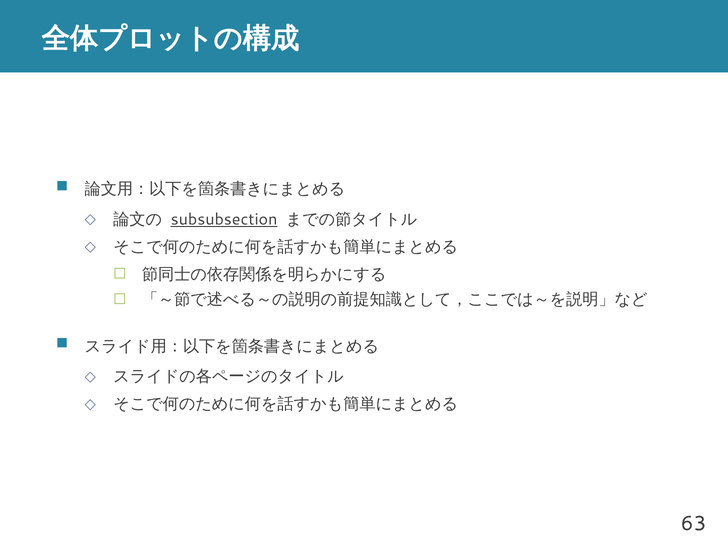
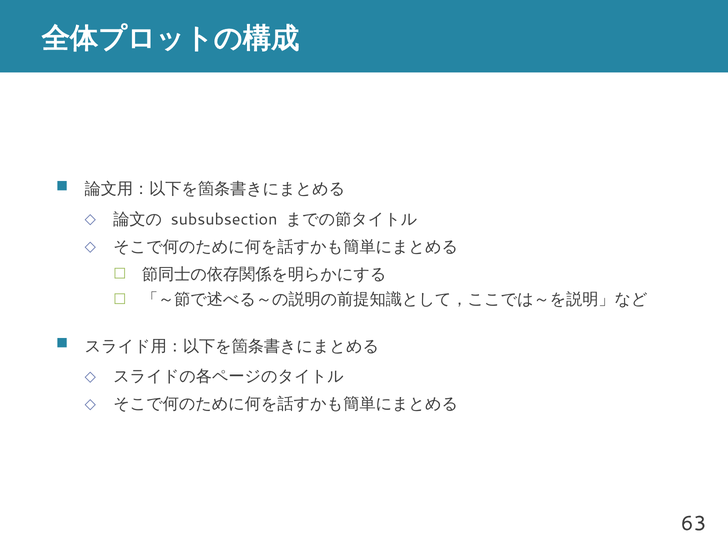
subsubsection underline: present -> none (224, 219)
